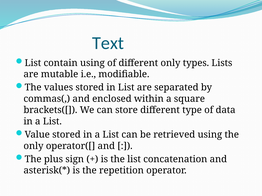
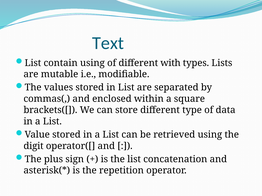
different only: only -> with (171, 63)
only: only -> digit (34, 146)
